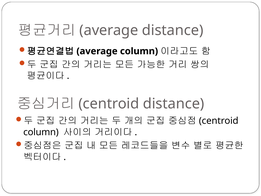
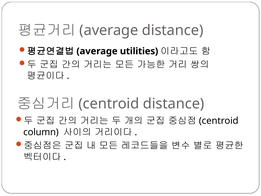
column: column -> utilities (139, 51)
